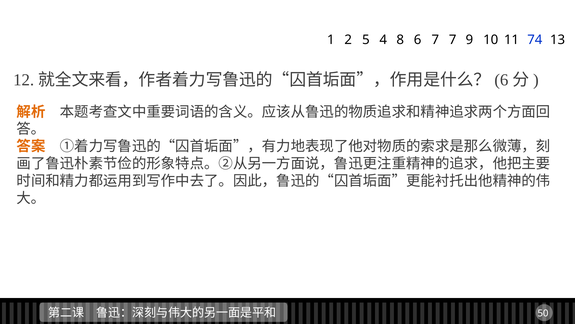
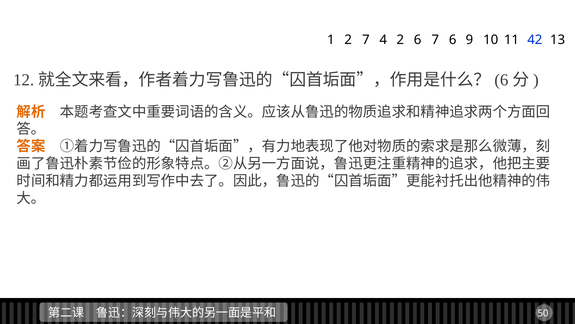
2 5: 5 -> 7 (366, 40)
4 8: 8 -> 2 (400, 40)
7 7: 7 -> 6 (453, 40)
74: 74 -> 42 (535, 40)
